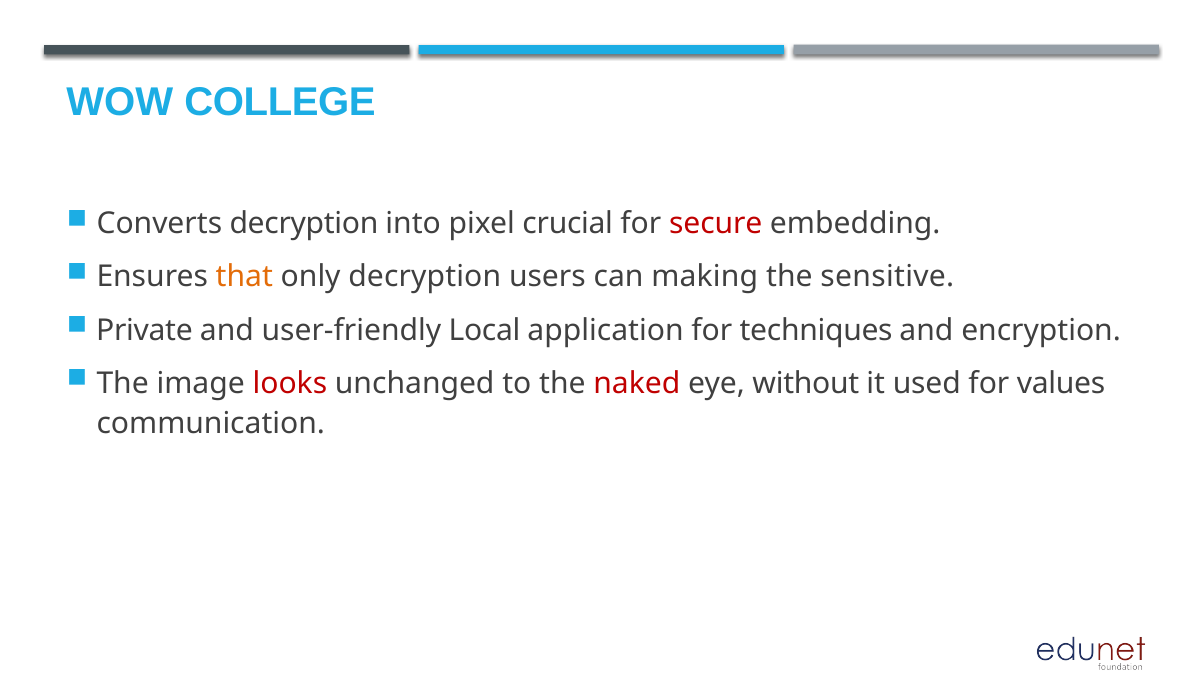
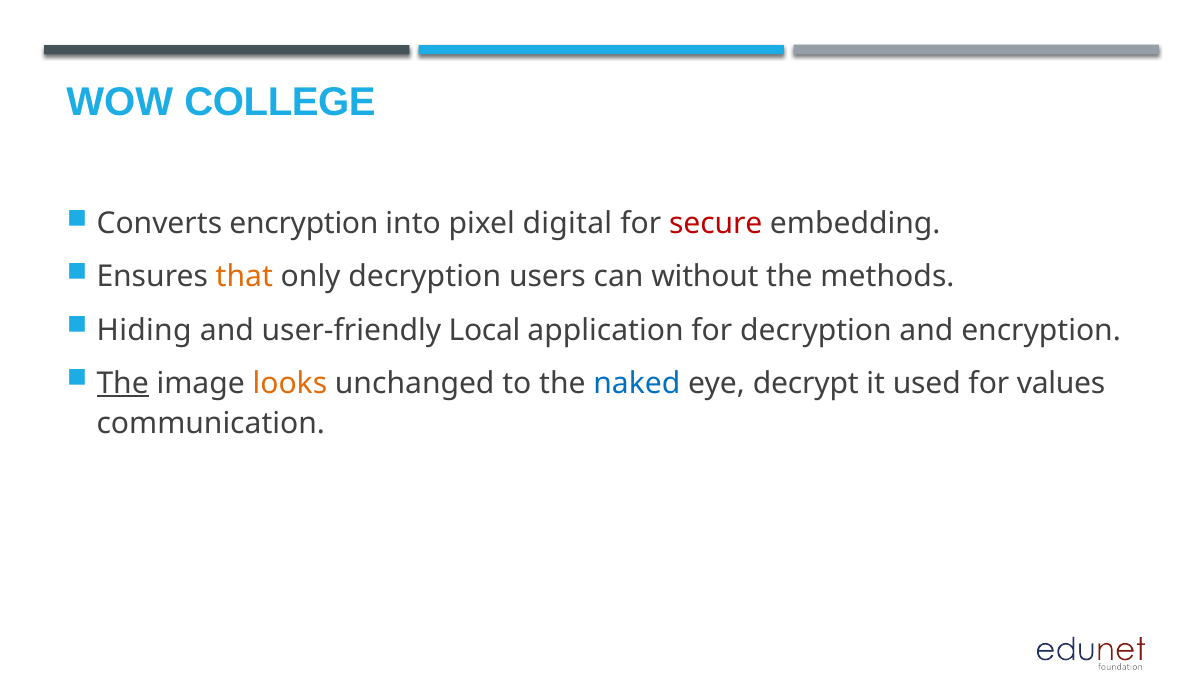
Converts decryption: decryption -> encryption (304, 224)
crucial: crucial -> digital (567, 224)
making: making -> without (705, 277)
sensitive: sensitive -> methods (887, 277)
Private: Private -> Hiding (144, 330)
for techniques: techniques -> decryption (816, 330)
The underline: none -> present (123, 383)
looks colour: red -> orange (290, 383)
naked colour: red -> blue (637, 383)
without: without -> decrypt (806, 383)
